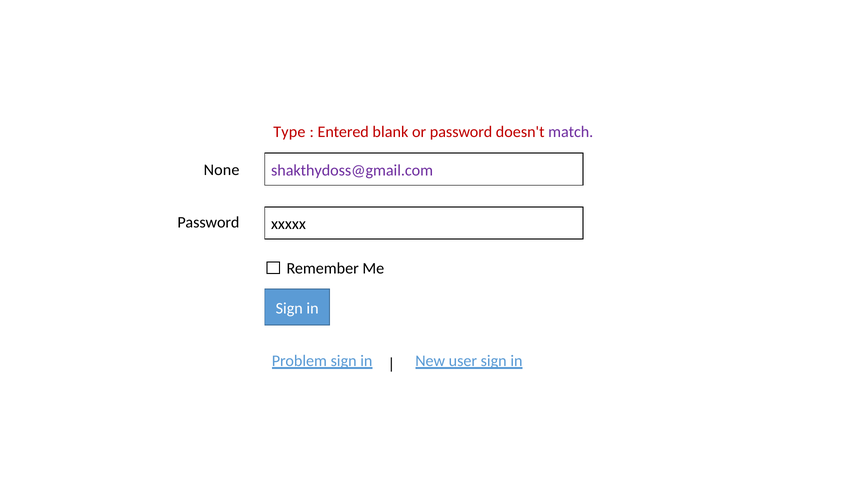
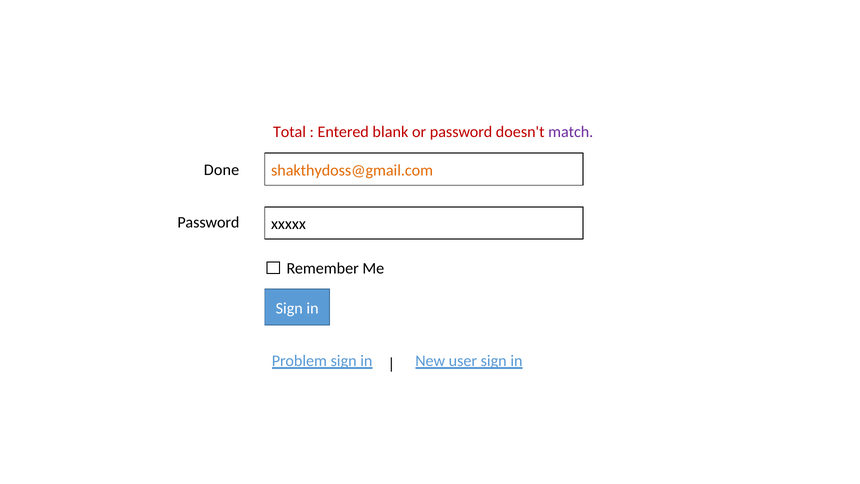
Type: Type -> Total (290, 132)
None: None -> Done (222, 170)
shakthydoss@gmail.com colour: purple -> orange (352, 170)
